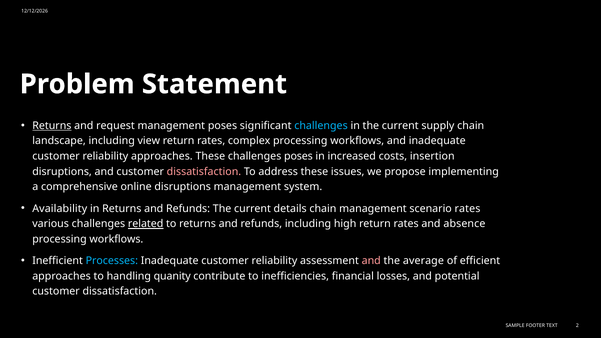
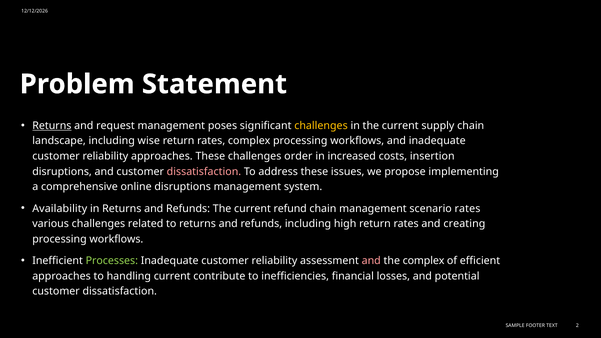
challenges colour: light blue -> yellow (321, 126)
view: view -> wise (149, 141)
challenges poses: poses -> order (298, 156)
details: details -> refund (290, 209)
related underline: present -> none (146, 224)
absence: absence -> creating (464, 224)
Processes colour: light blue -> light green (112, 261)
the average: average -> complex (424, 261)
handling quanity: quanity -> current (172, 276)
